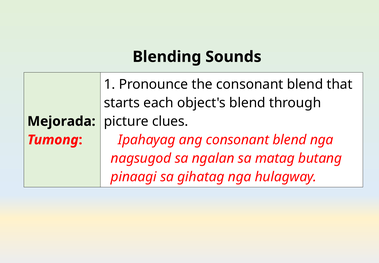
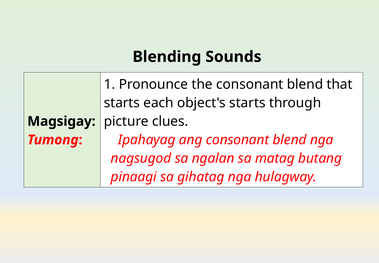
object's blend: blend -> starts (247, 103)
Mejorada: Mejorada -> Magsigay (61, 121)
